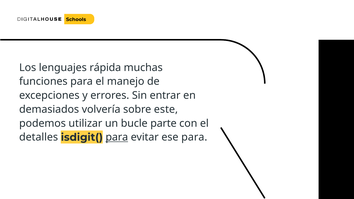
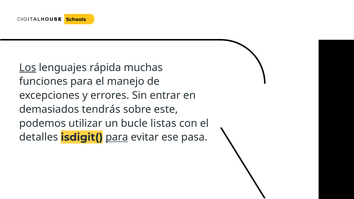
Los underline: none -> present (28, 68)
volvería: volvería -> tendrás (101, 109)
parte: parte -> listas (163, 123)
ese para: para -> pasa (194, 137)
